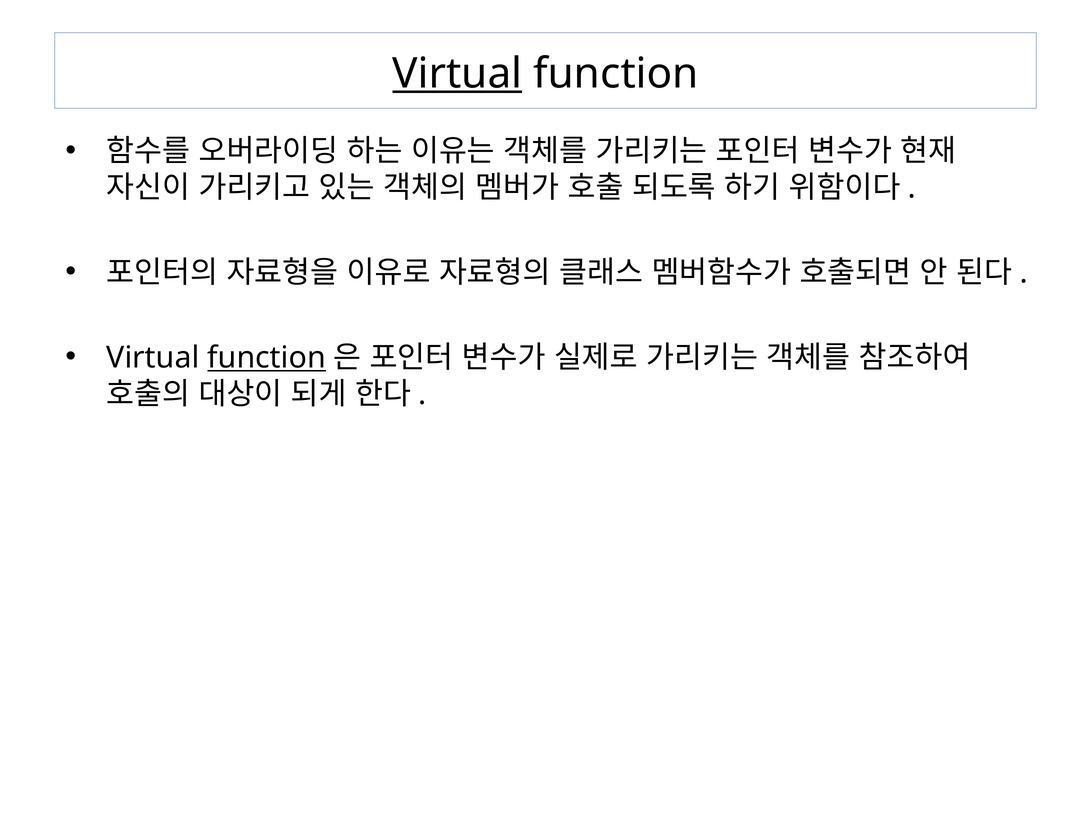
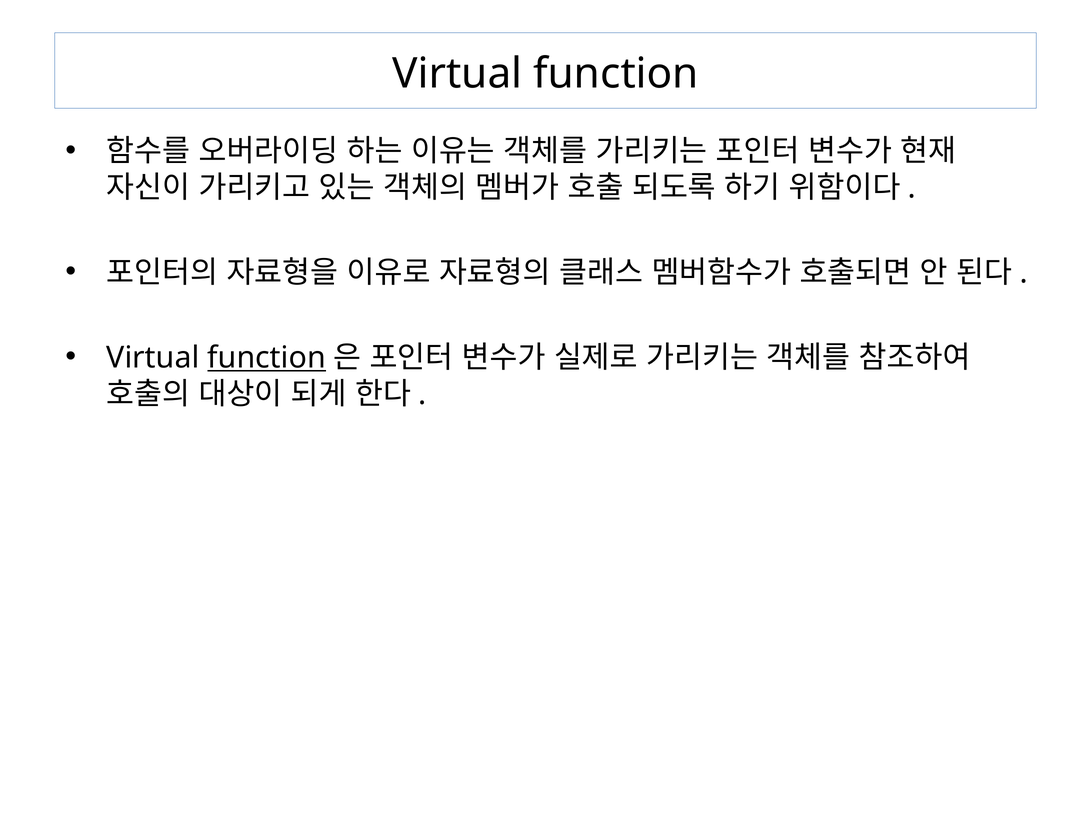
Virtual underline: present -> none (457, 74)
